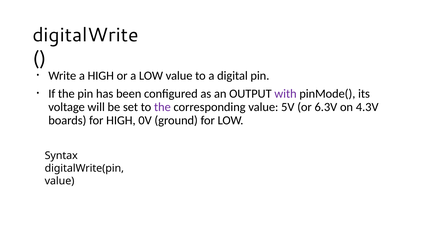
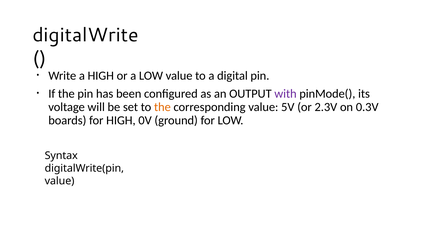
the colour: purple -> orange (162, 107)
6.3V: 6.3V -> 2.3V (326, 107)
4.3V: 4.3V -> 0.3V (367, 107)
